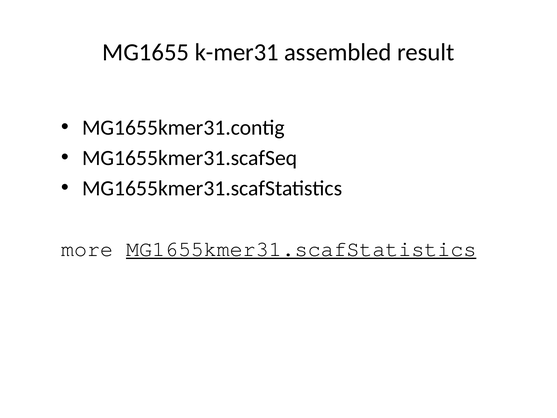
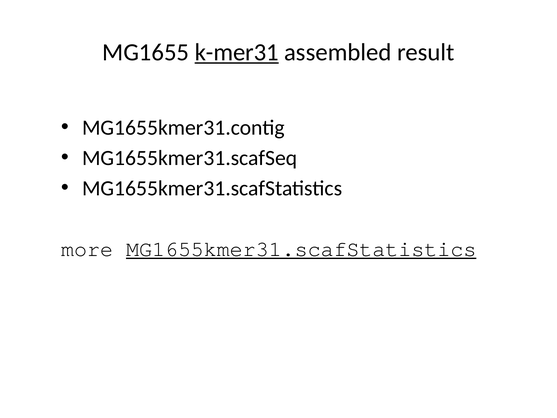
k-mer31 underline: none -> present (237, 52)
